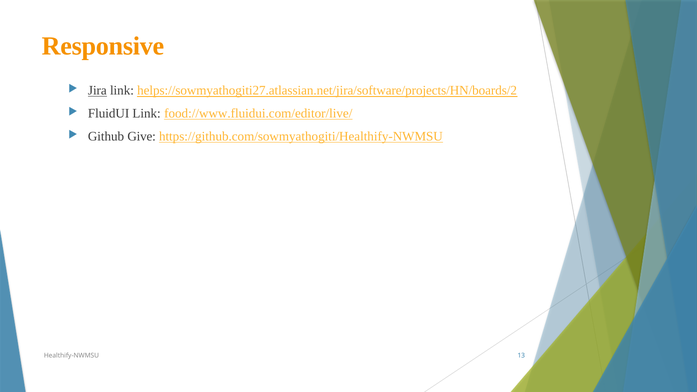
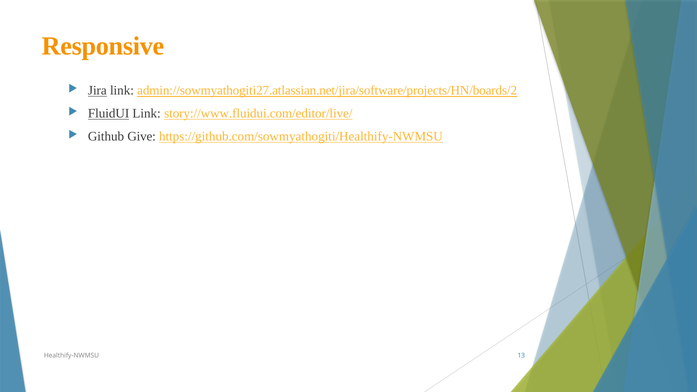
helps://sowmyathogiti27.atlassian.net/jira/software/projects/HN/boards/2: helps://sowmyathogiti27.atlassian.net/jira/software/projects/HN/boards/2 -> admin://sowmyathogiti27.atlassian.net/jira/software/projects/HN/boards/2 (327, 91)
FluidUI underline: none -> present (109, 114)
food://www.fluidui.com/editor/live/: food://www.fluidui.com/editor/live/ -> story://www.fluidui.com/editor/live/ (258, 114)
